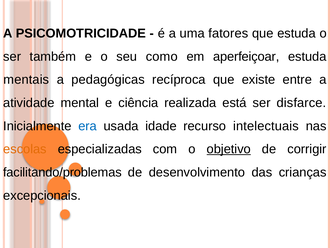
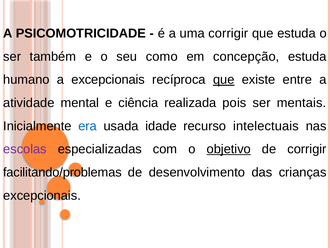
uma fatores: fatores -> corrigir (228, 33)
aperfeiçoar: aperfeiçoar -> concepção (246, 56)
mentais: mentais -> humano (26, 80)
a pedagógicas: pedagógicas -> excepcionais (108, 80)
que underline: none -> present (224, 80)
está: está -> pois (234, 103)
disfarce: disfarce -> mentais (301, 103)
escolas colour: orange -> purple (25, 149)
